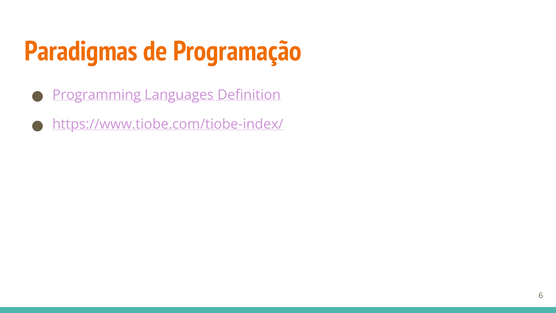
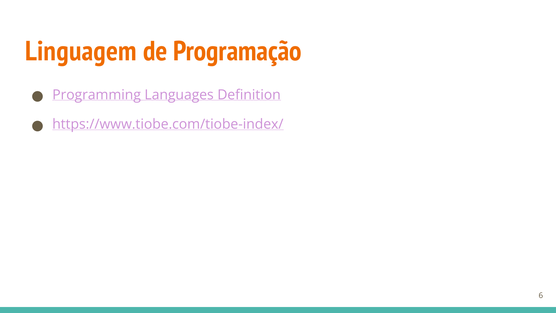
Paradigmas: Paradigmas -> Linguagem (81, 51)
